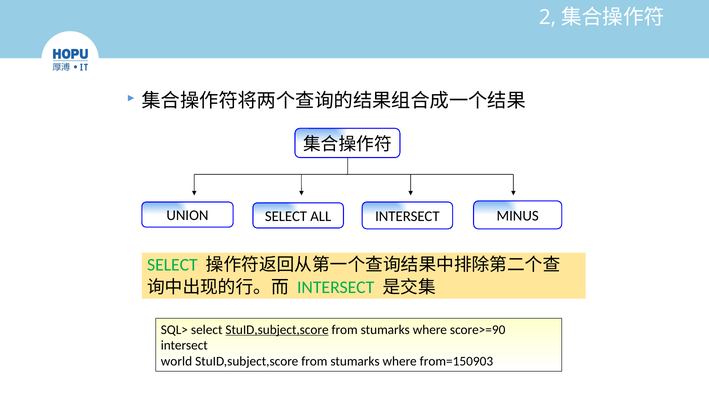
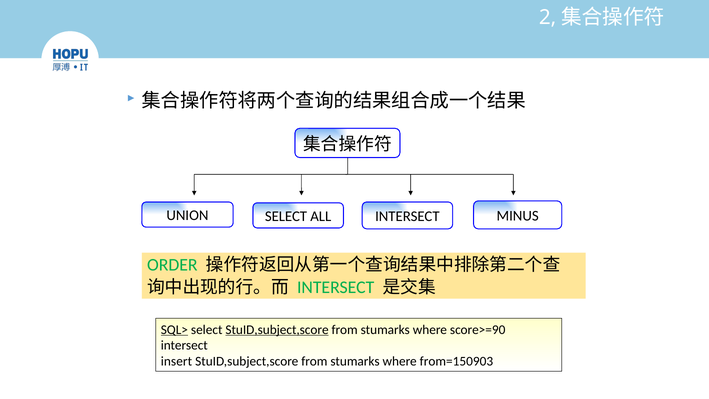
SELECT: SELECT -> ORDER (172, 265)
SQL> underline: none -> present (174, 329)
world: world -> insert (176, 361)
